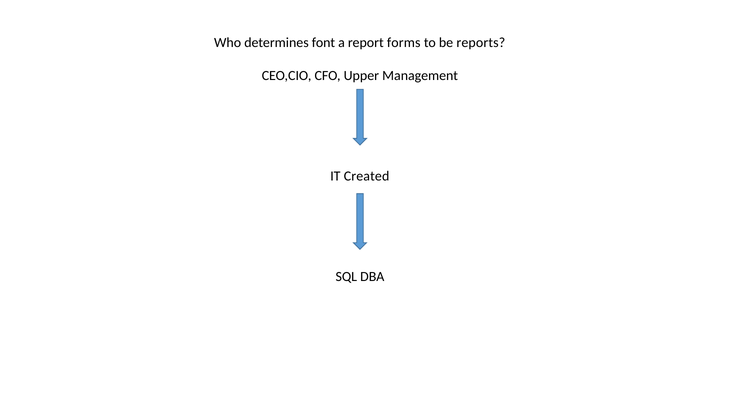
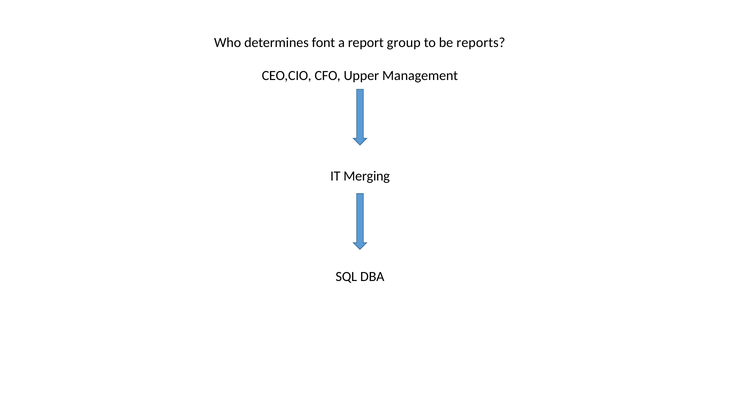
forms: forms -> group (404, 42)
Created: Created -> Merging (367, 176)
